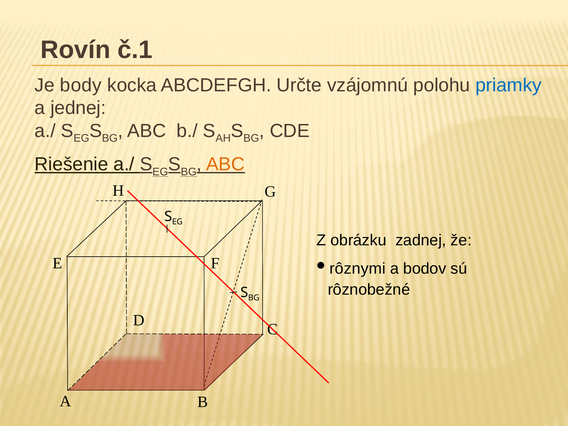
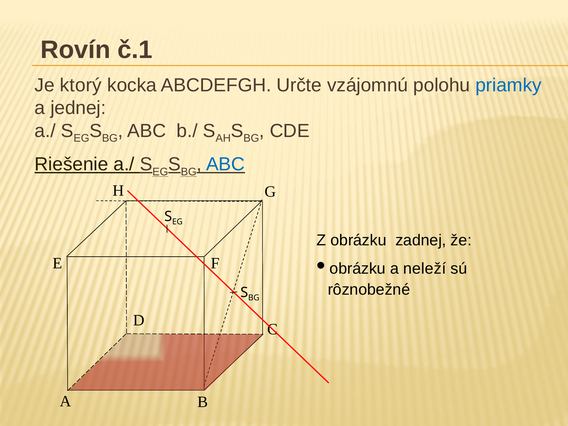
body: body -> ktorý (81, 85)
ABC colour: orange -> blue (225, 164)
rôznymi: rôznymi -> obrázku (358, 269)
bodov: bodov -> neleží (425, 269)
